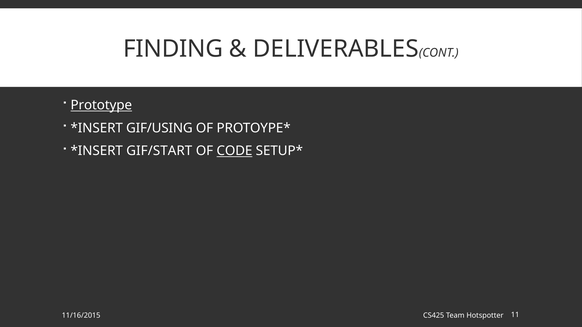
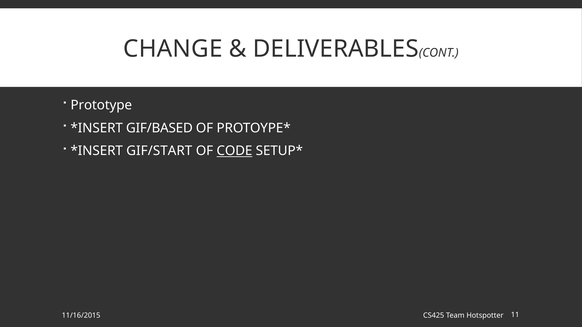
FINDING: FINDING -> CHANGE (173, 49)
Prototype underline: present -> none (101, 105)
GIF/USING: GIF/USING -> GIF/BASED (159, 128)
